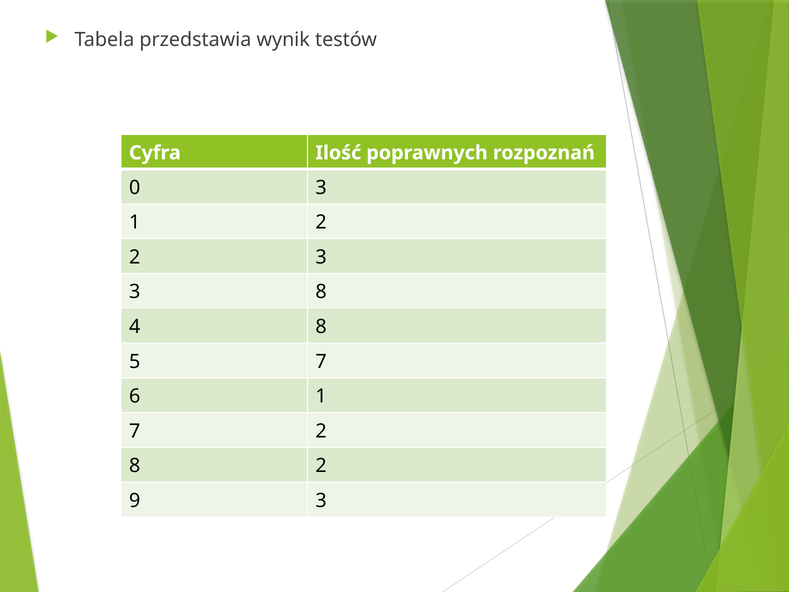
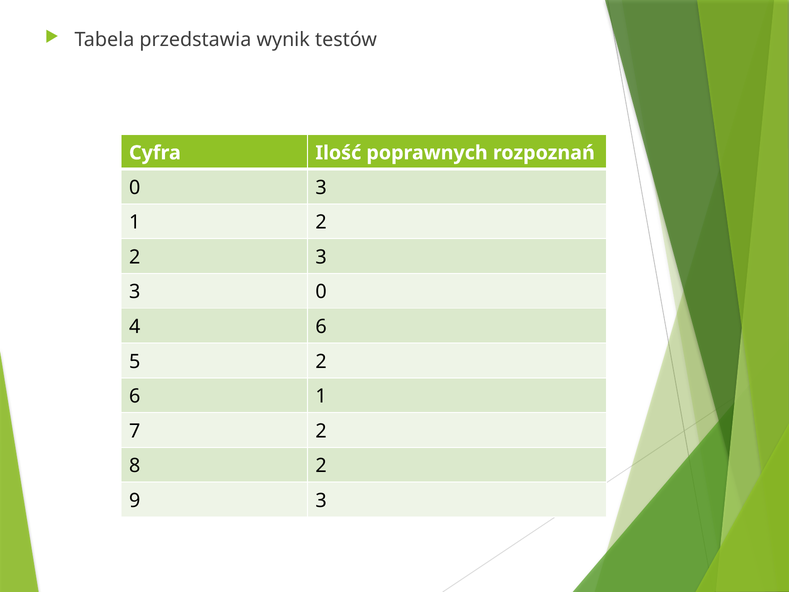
3 8: 8 -> 0 (321, 292)
4 8: 8 -> 6 (321, 327)
5 7: 7 -> 2 (321, 361)
